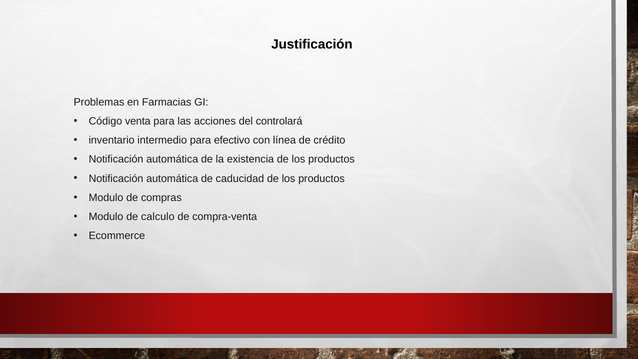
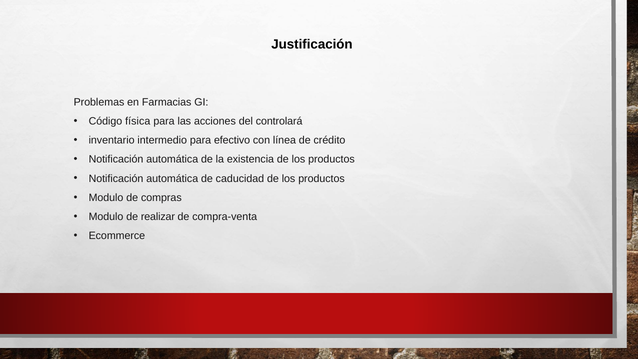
venta: venta -> física (138, 121)
calculo: calculo -> realizar (158, 217)
